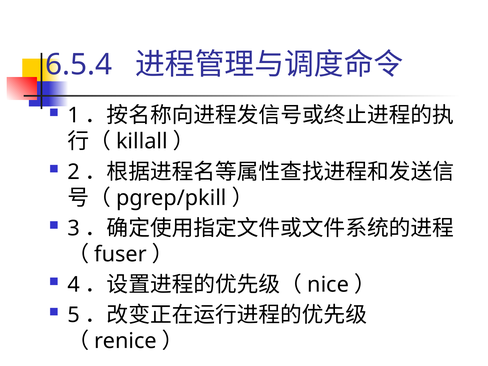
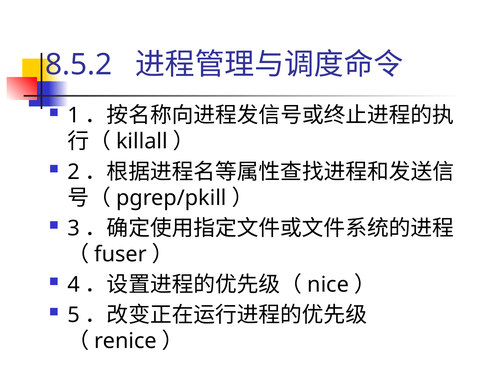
6.5.4: 6.5.4 -> 8.5.2 (79, 65)
